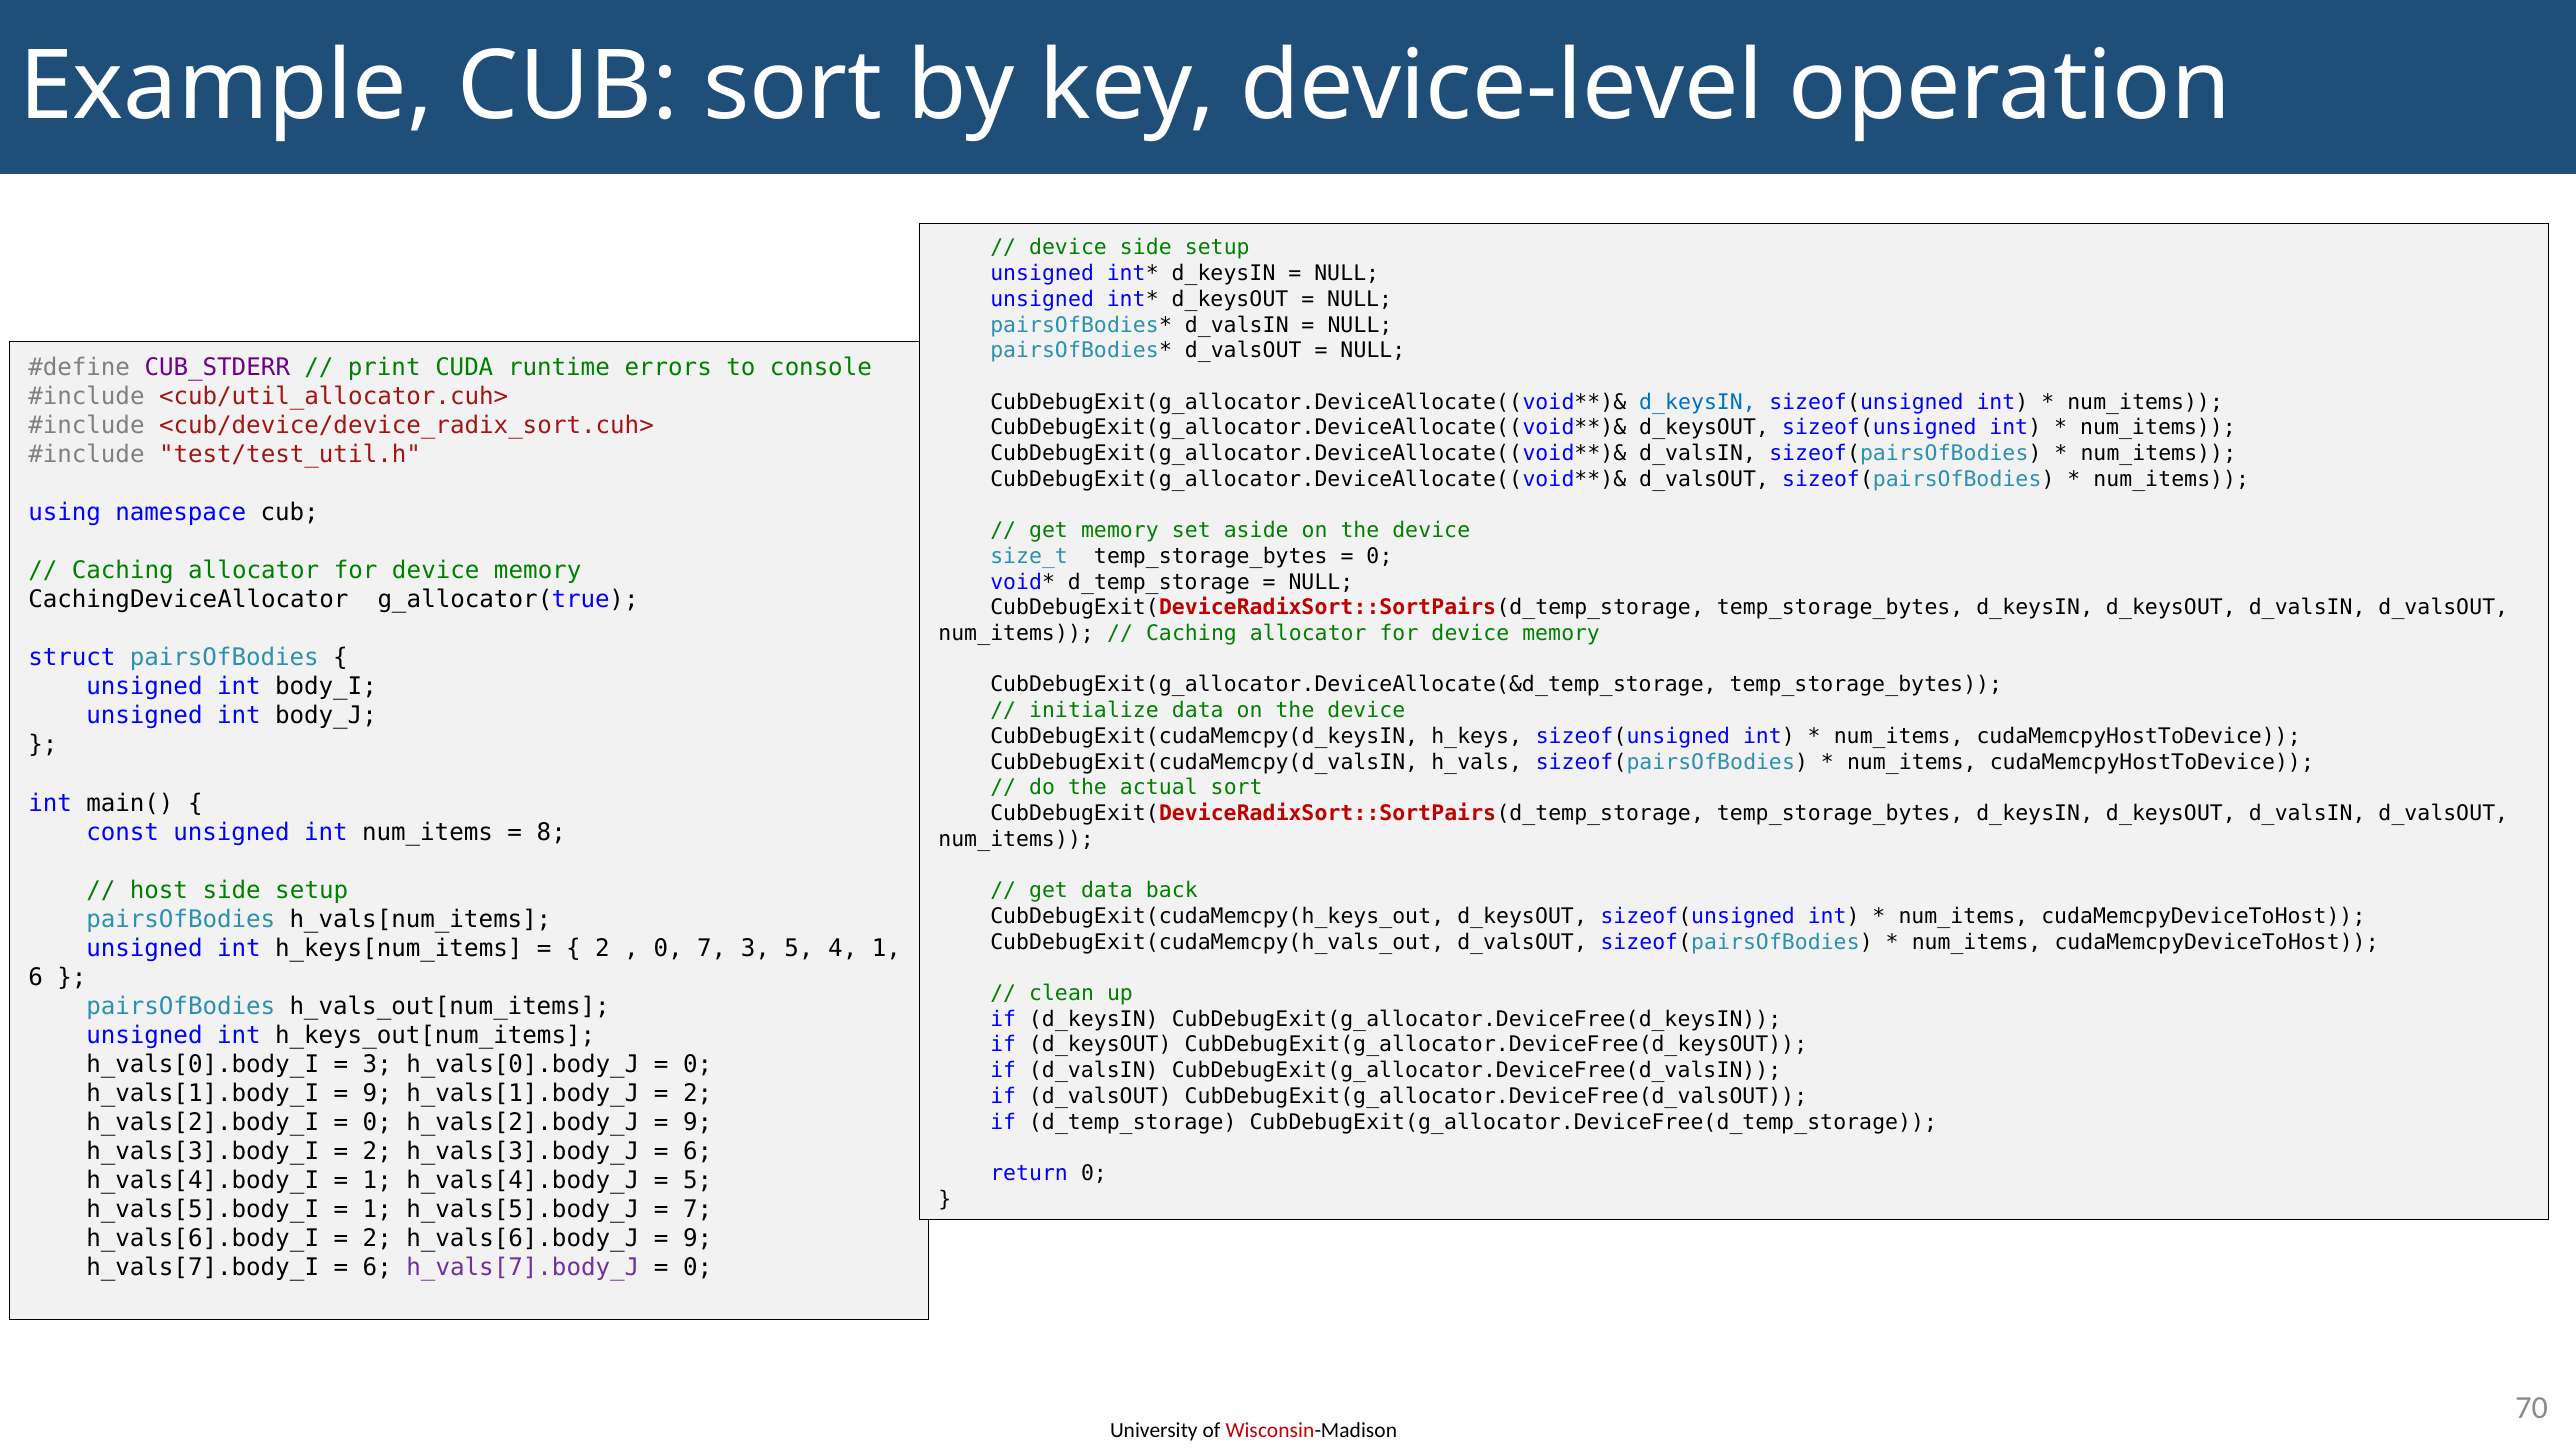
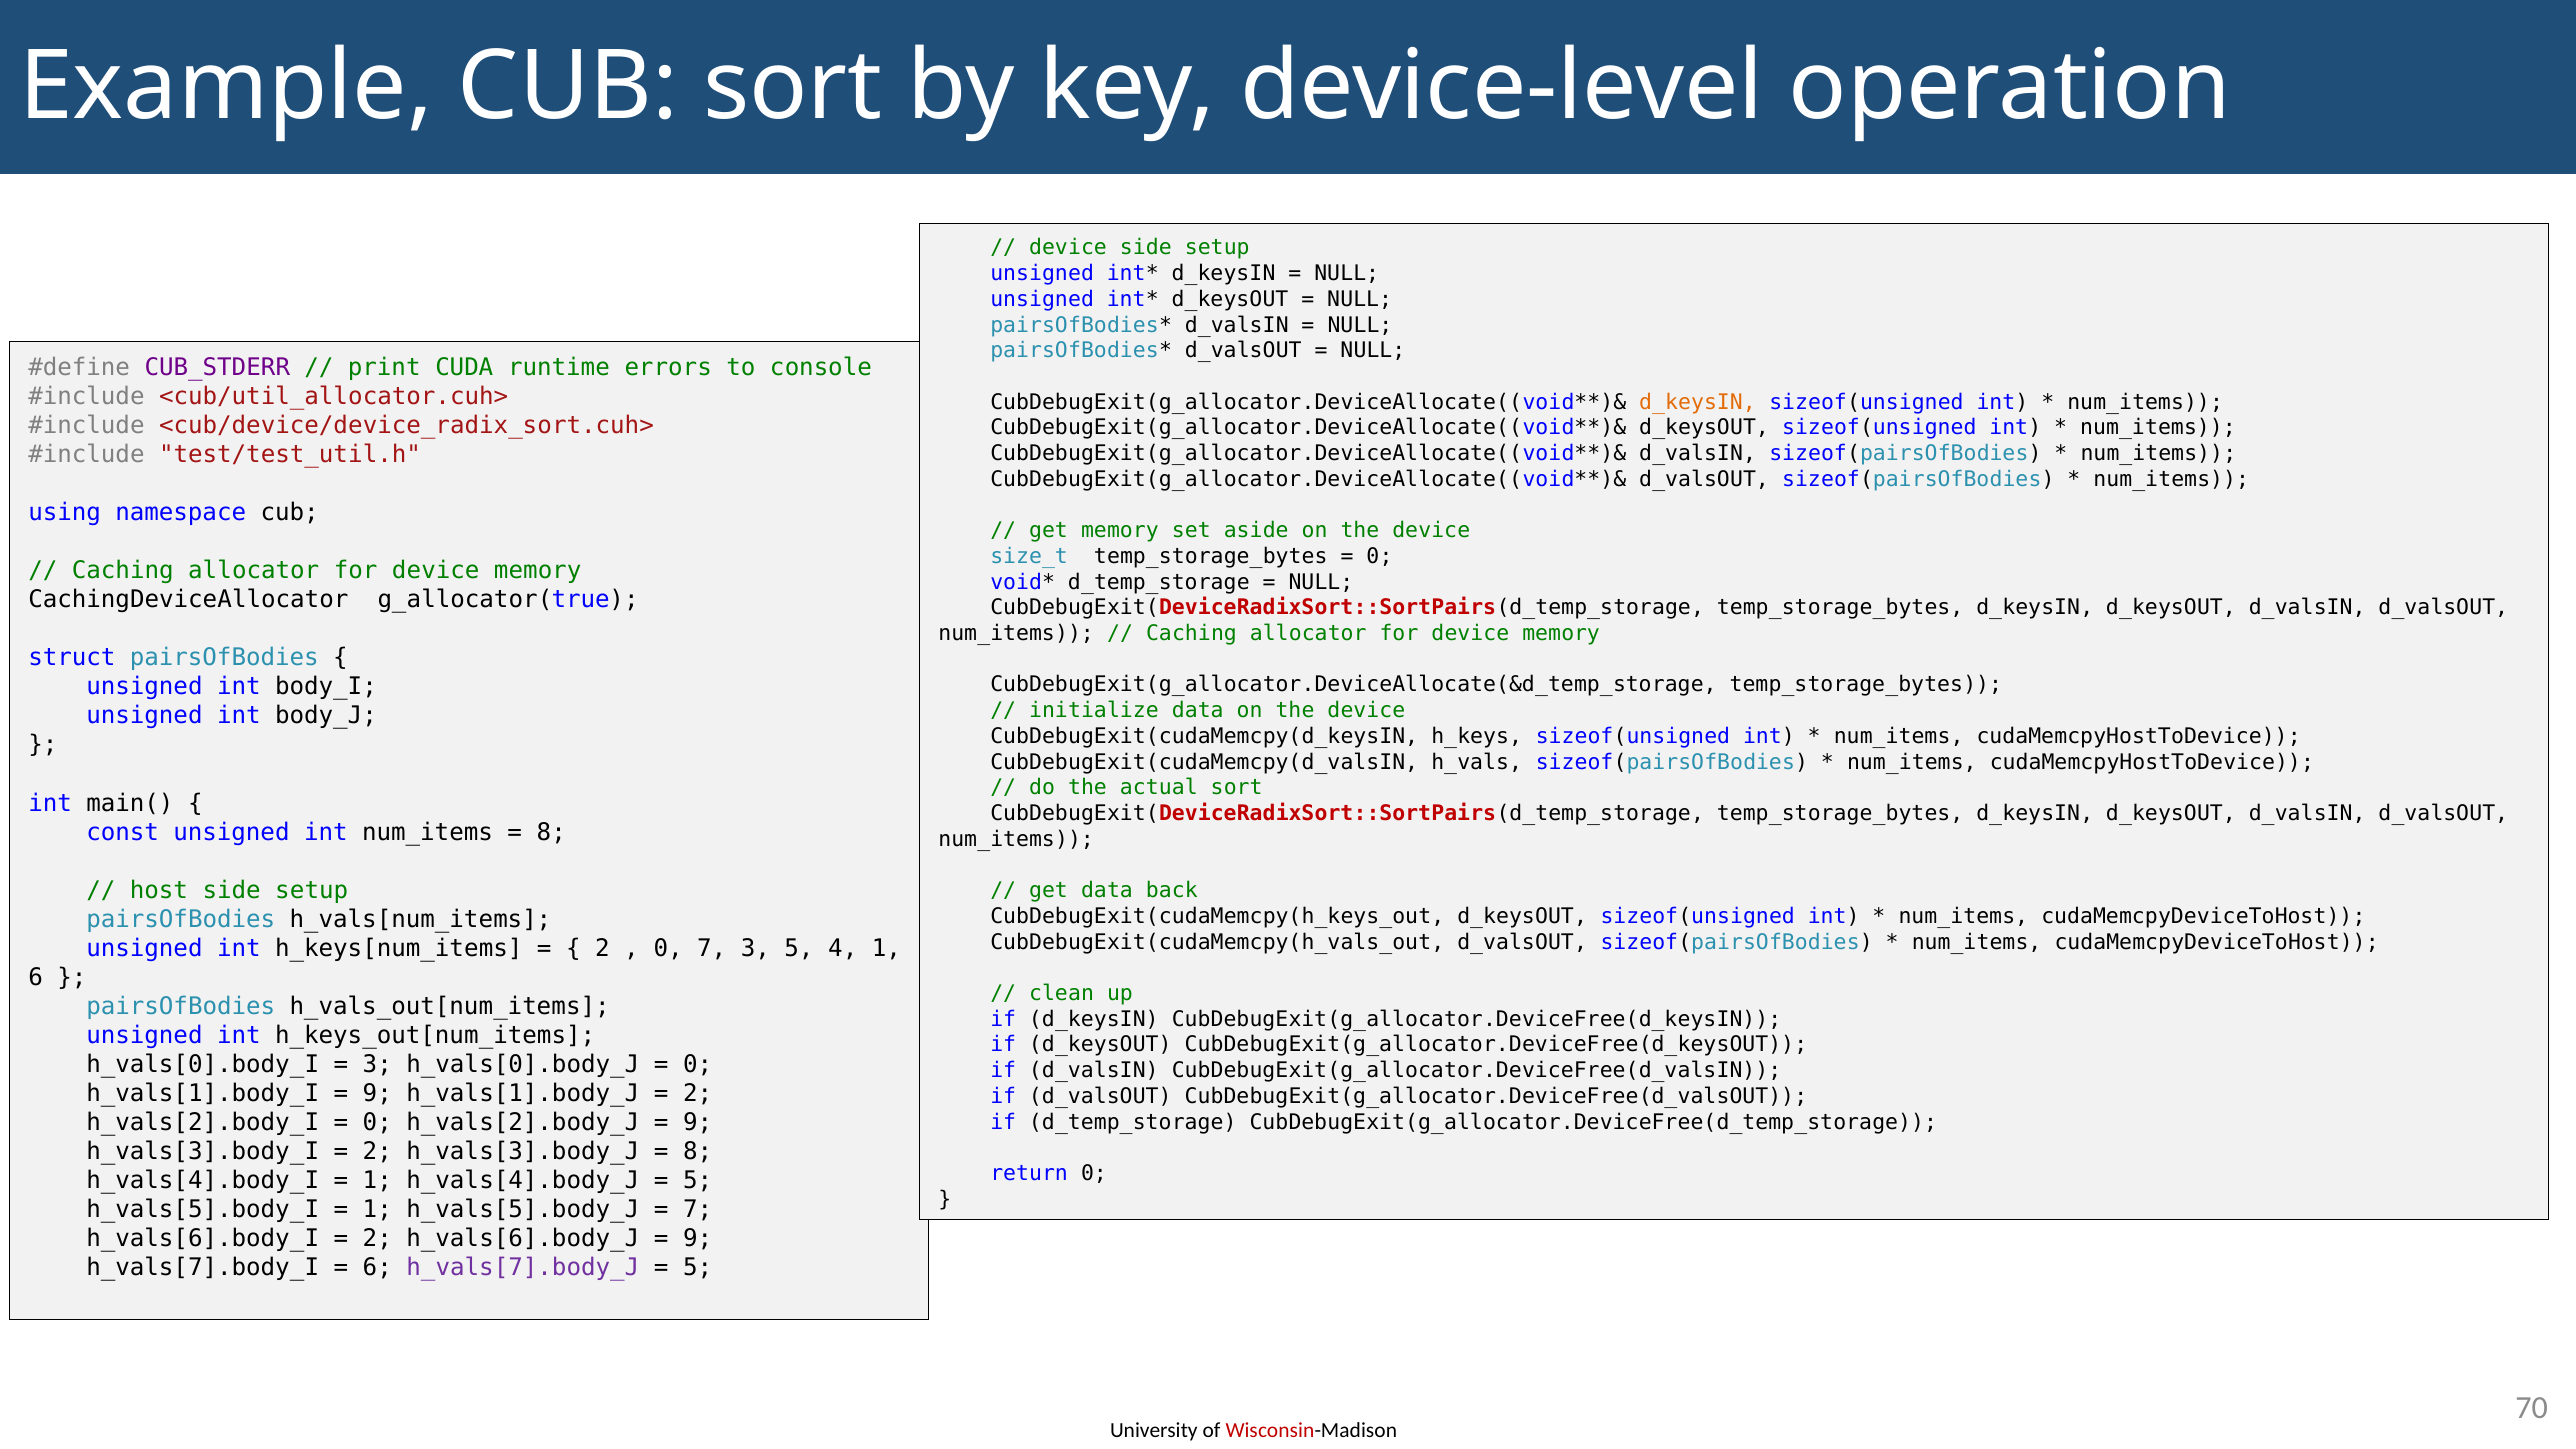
d_keysIN colour: blue -> orange (1697, 402)
6: 6 -> 8 (698, 1152)
0: 0 -> 5 (698, 1268)
